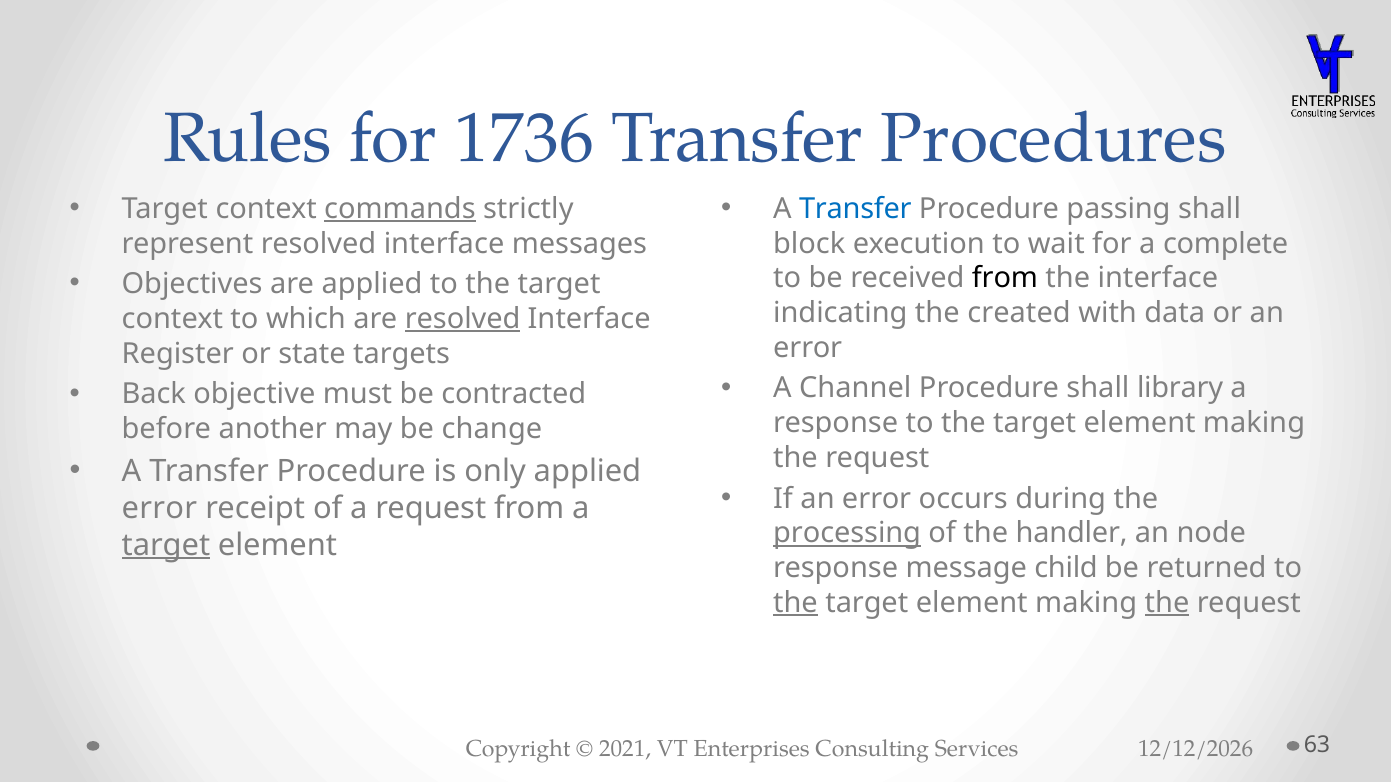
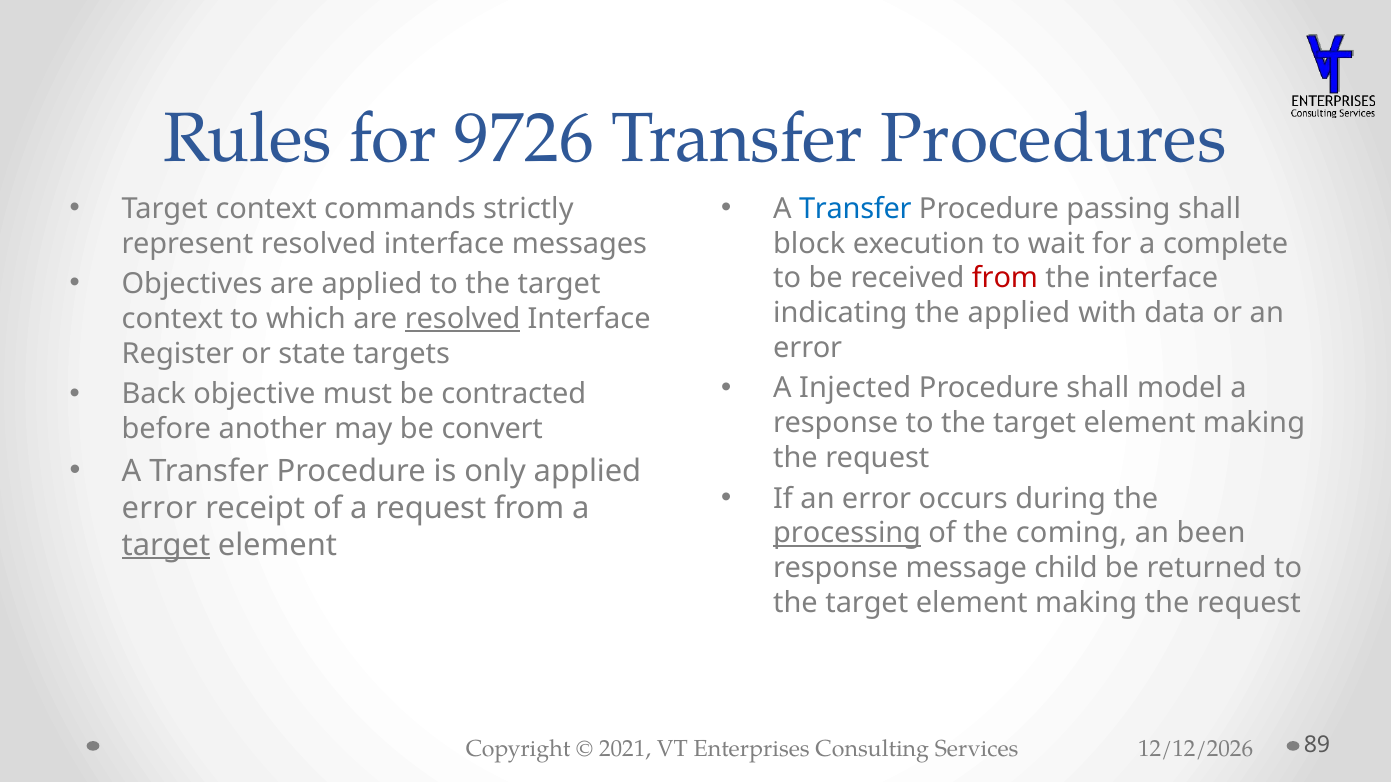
1736: 1736 -> 9726 (524, 139)
commands underline: present -> none (400, 209)
from colour: black -> red (1005, 278)
the created: created -> applied (1019, 313)
Channel: Channel -> Injected (855, 389)
library: library -> model (1180, 389)
change: change -> convert (492, 429)
handler: handler -> coming (1071, 534)
node: node -> been (1211, 534)
the underline: present -> none (796, 603)
the underline: present -> none (1167, 603)
63: 63 -> 89 (1317, 746)
